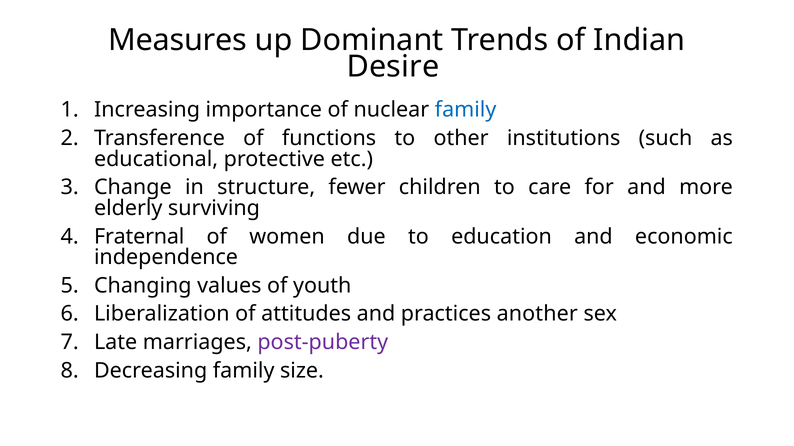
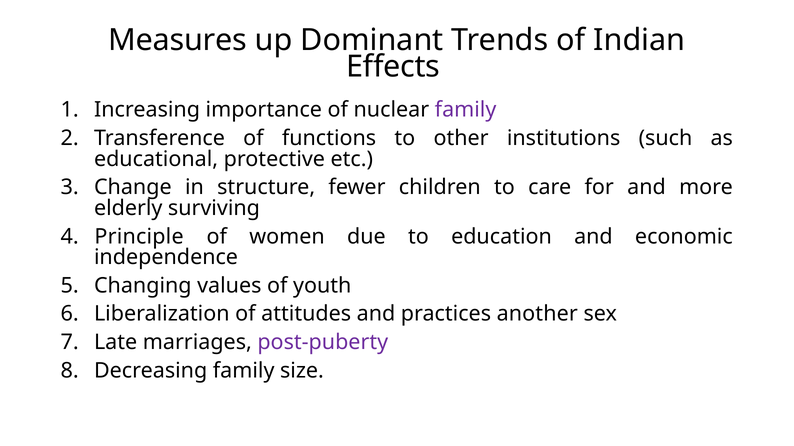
Desire: Desire -> Effects (393, 67)
family colour: blue -> purple (466, 110)
Fraternal: Fraternal -> Principle (139, 237)
